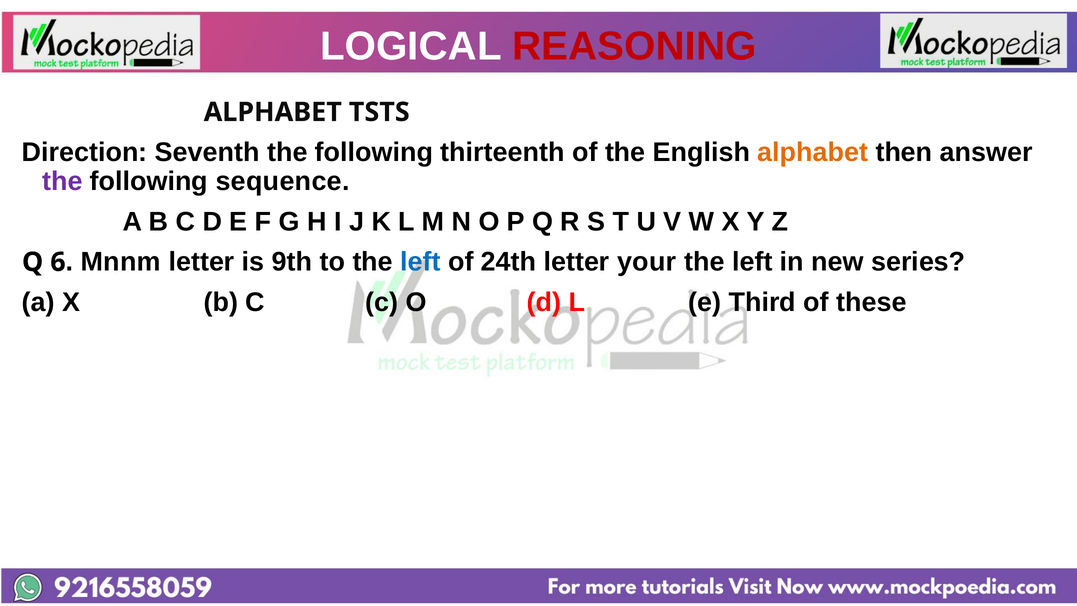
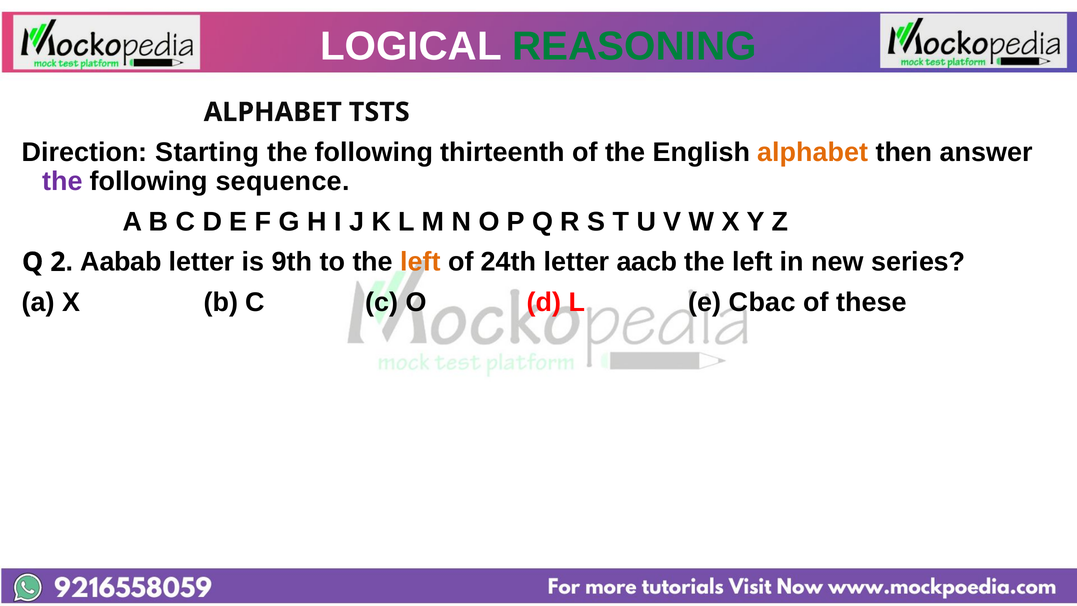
REASONING colour: red -> green (634, 46)
Seventh: Seventh -> Starting (207, 152)
6: 6 -> 2 (58, 262)
Mnnm: Mnnm -> Aabab (121, 262)
left colour: blue -> orange (421, 262)
your: your -> aacb (647, 262)
Third: Third -> Cbac (762, 302)
